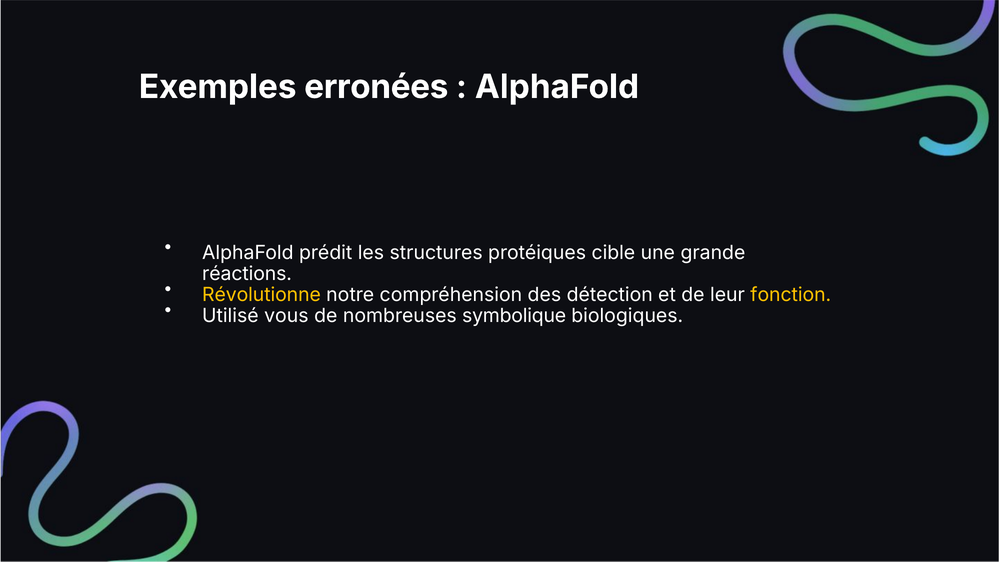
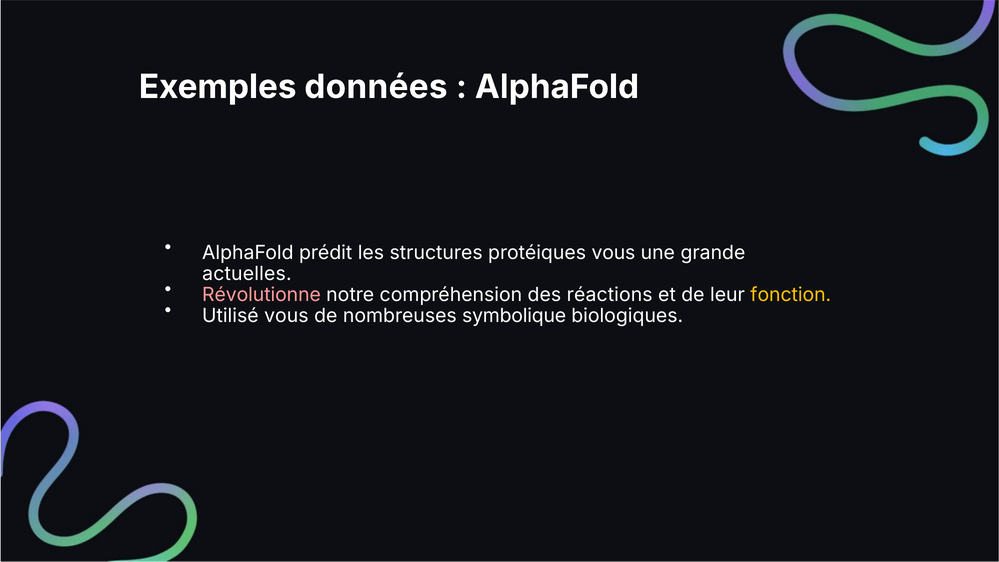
erronées: erronées -> données (376, 87)
protéiques cible: cible -> vous (613, 253)
réactions: réactions -> actuelles (247, 274)
Révolutionne colour: yellow -> pink (261, 295)
détection: détection -> réactions (610, 295)
